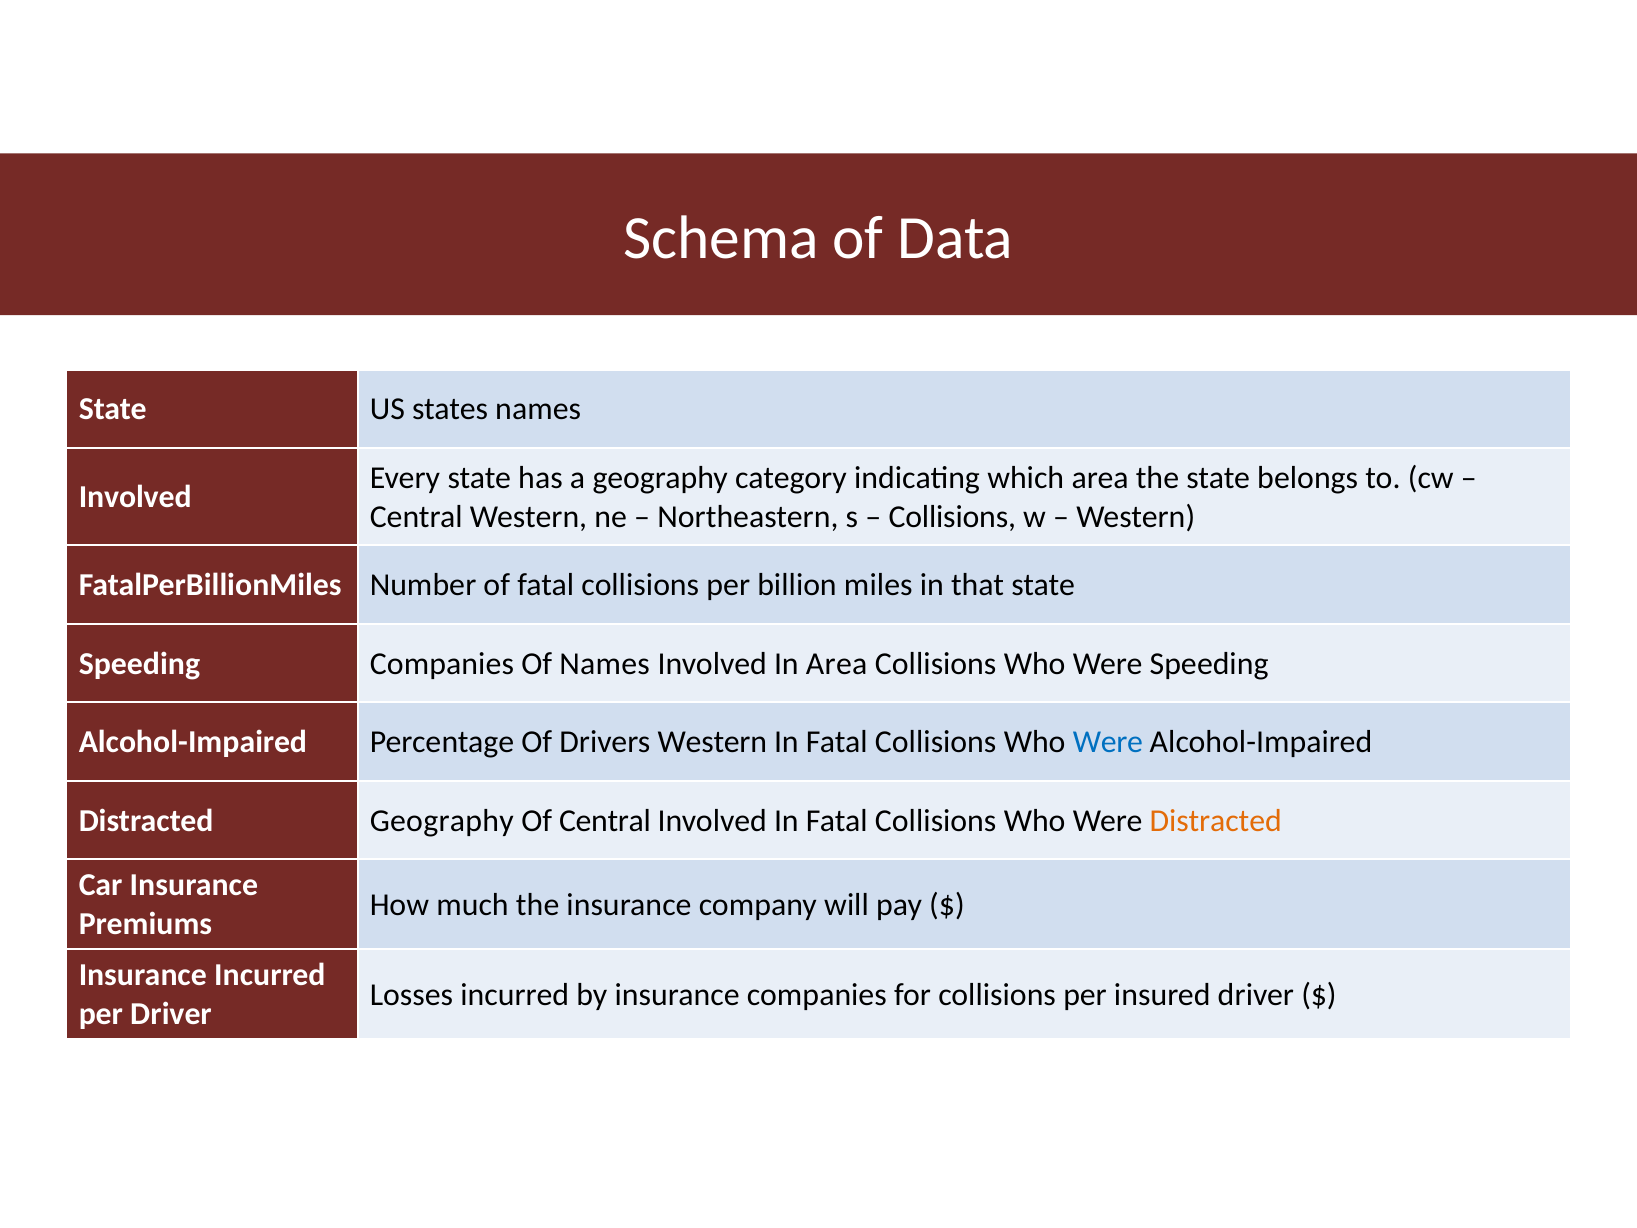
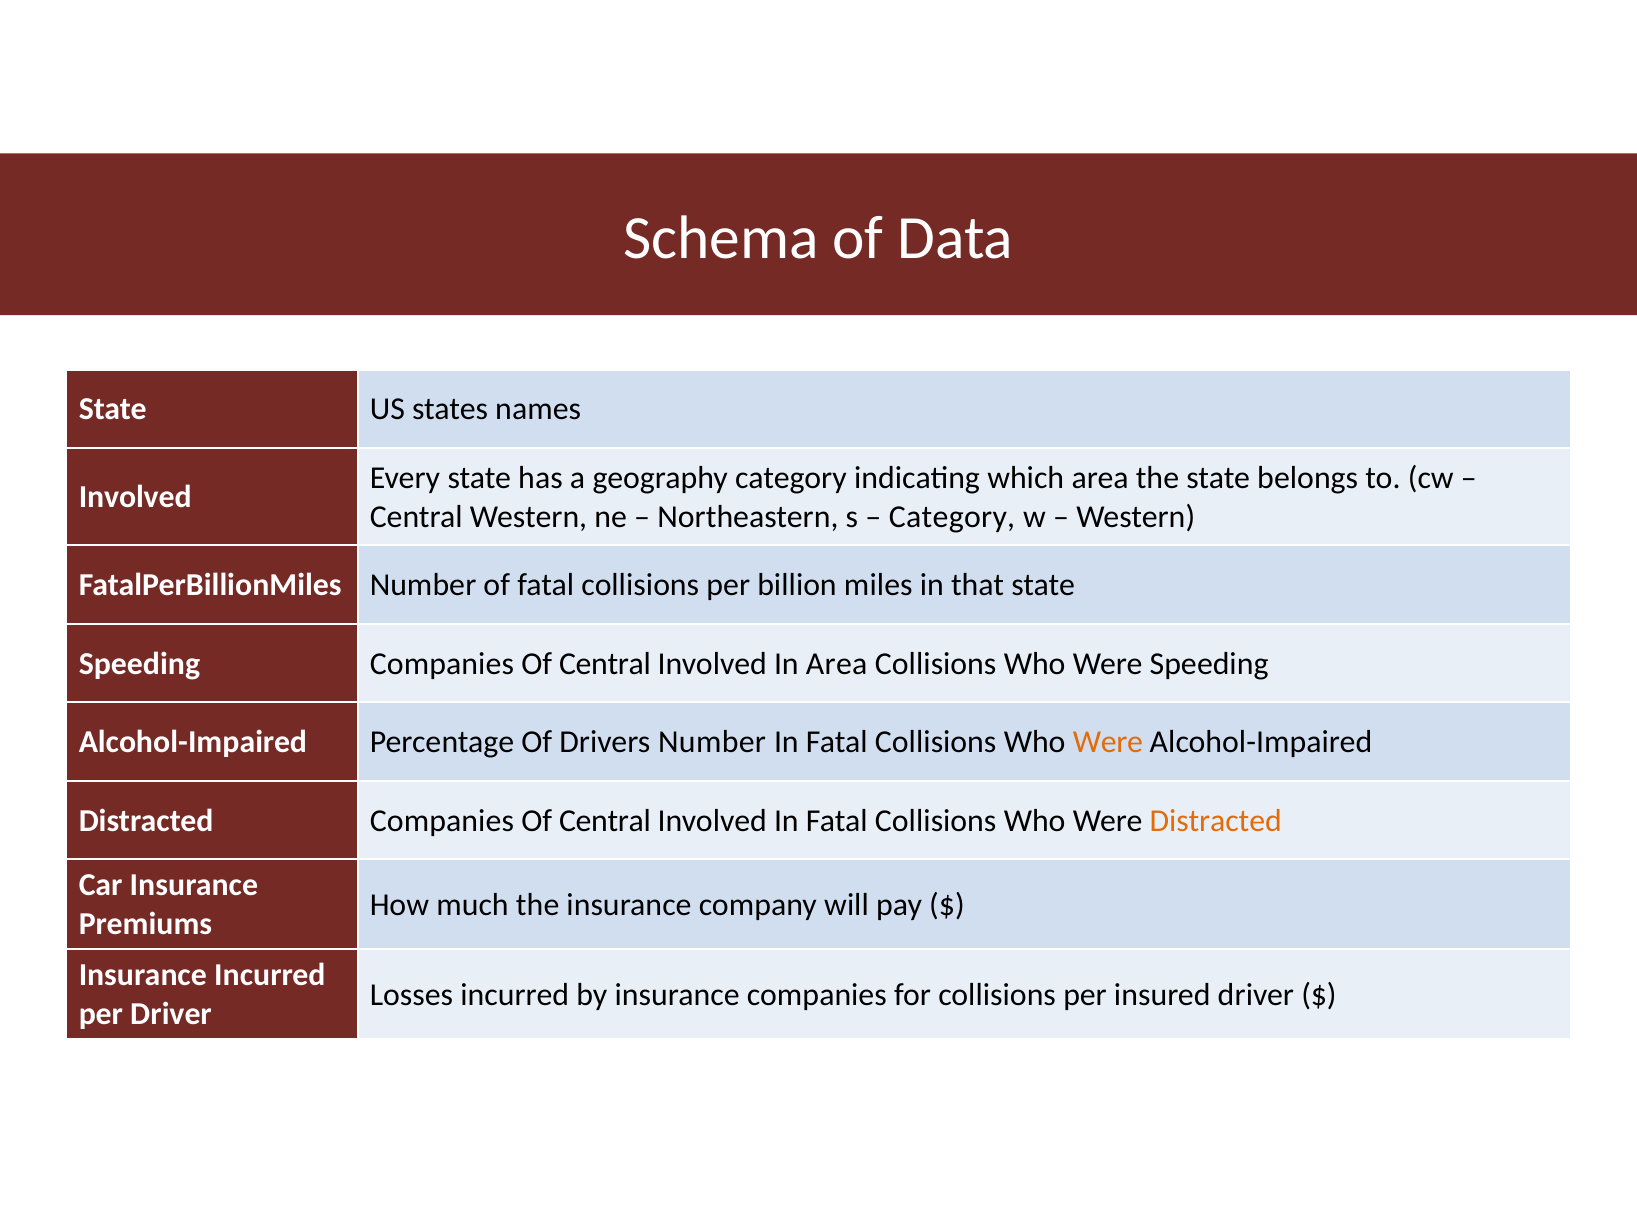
Collisions: Collisions -> Category (952, 516)
Names: Names -> Central (605, 663)
Drivers Western: Western -> Number (712, 742)
Were colour: blue -> orange (1108, 742)
Distracted Geography: Geography -> Companies (442, 820)
